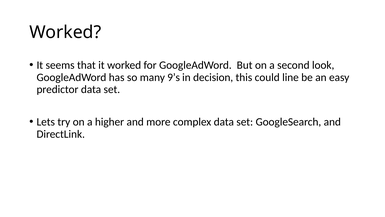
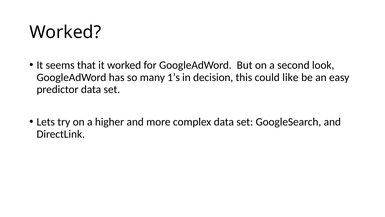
9’s: 9’s -> 1’s (174, 77)
line: line -> like (290, 77)
